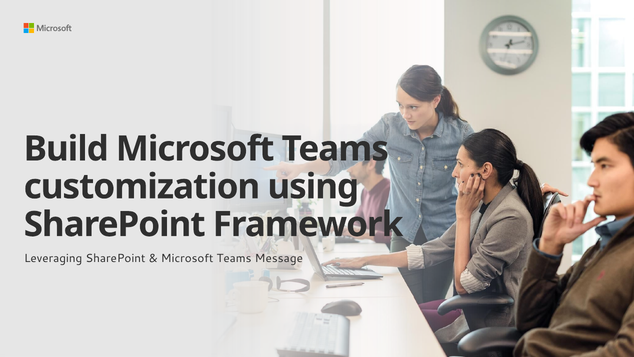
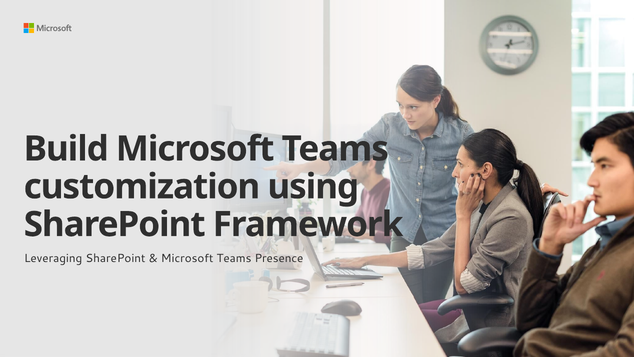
Message: Message -> Presence (279, 258)
